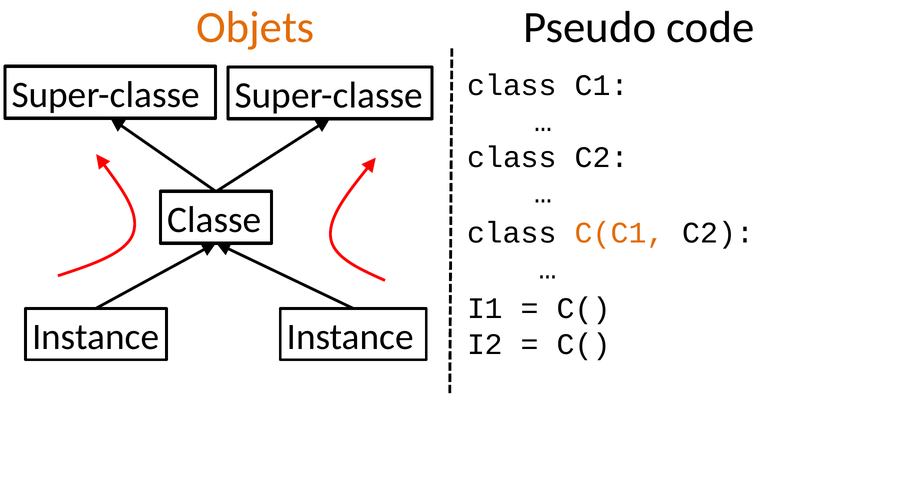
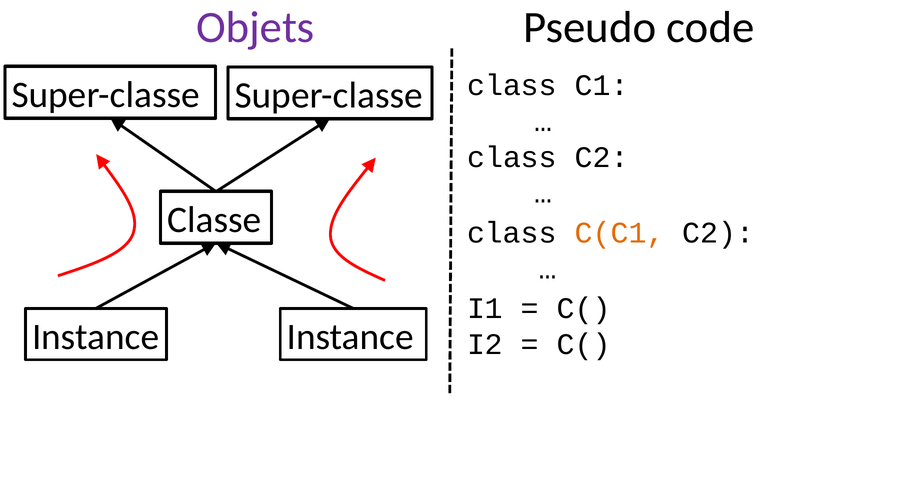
Objets colour: orange -> purple (255, 28)
